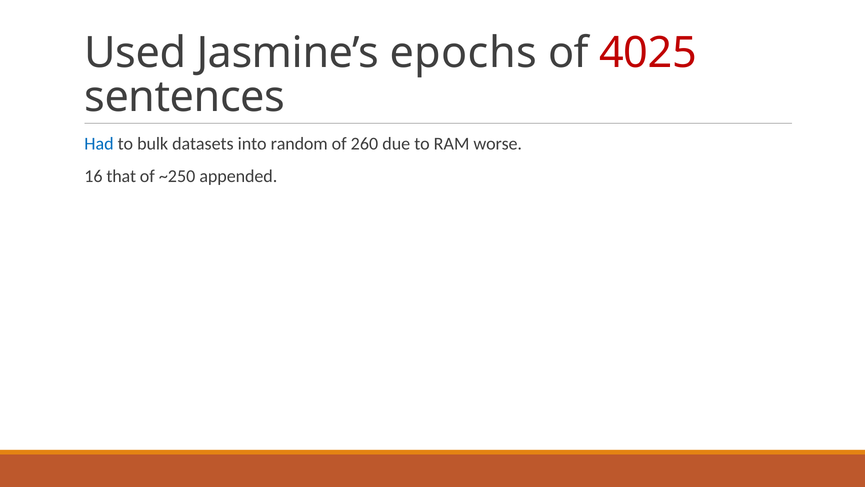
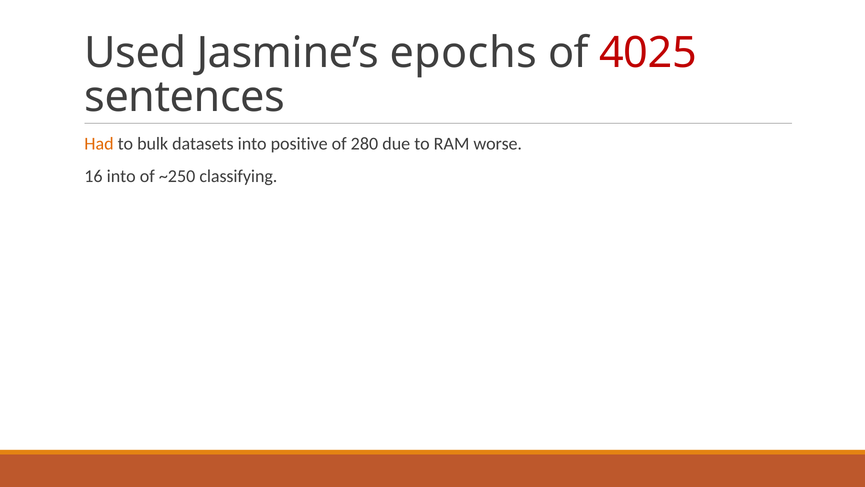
Had colour: blue -> orange (99, 144)
random: random -> positive (299, 144)
260: 260 -> 280 (364, 144)
16 that: that -> into (121, 176)
appended: appended -> classifying (238, 176)
